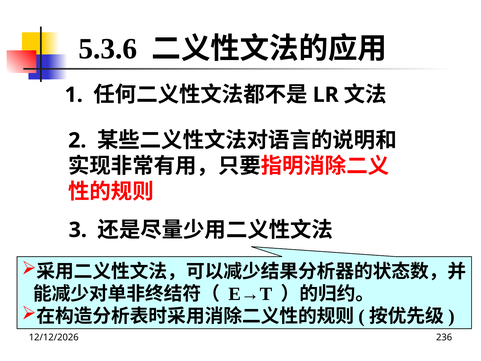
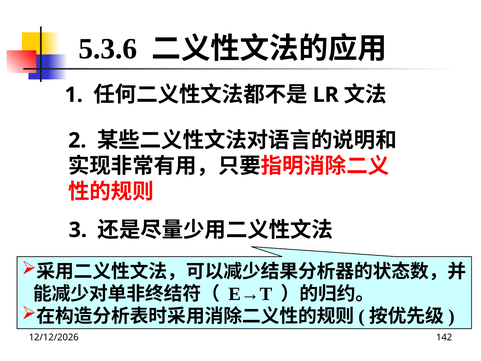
236: 236 -> 142 (444, 337)
